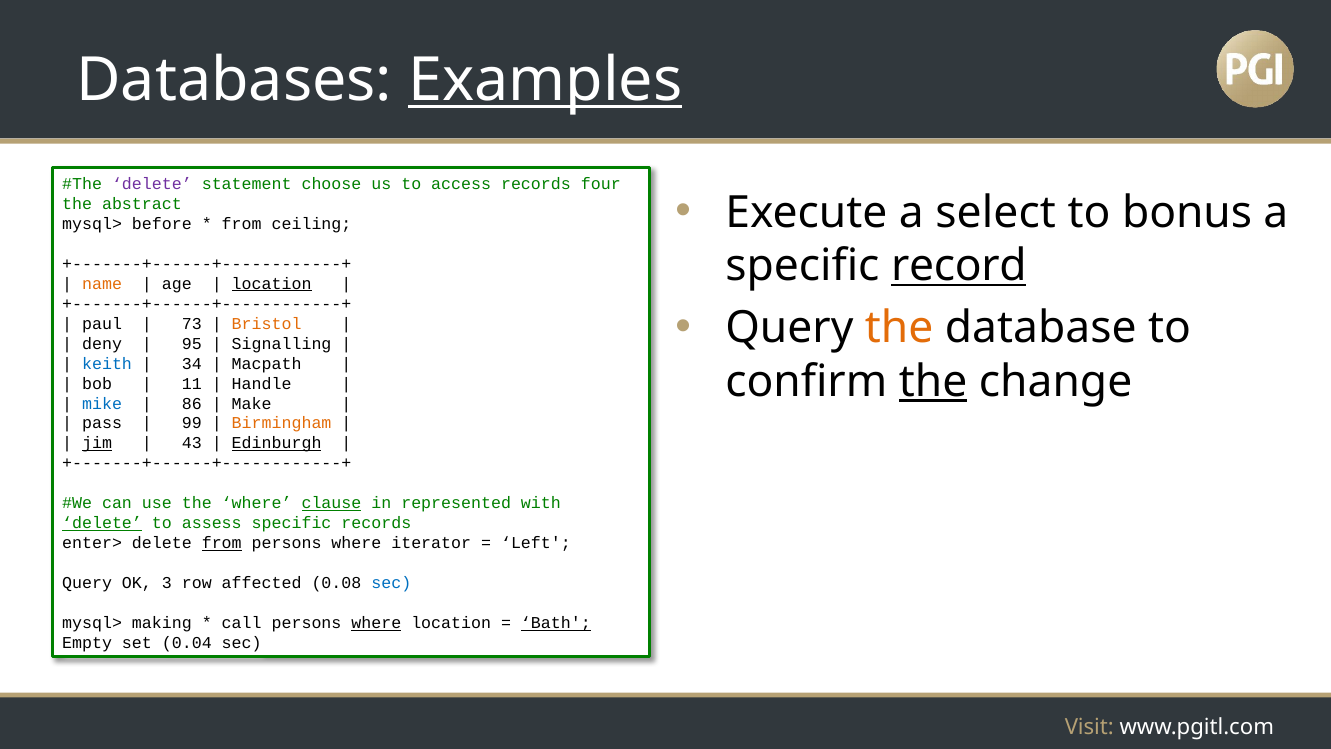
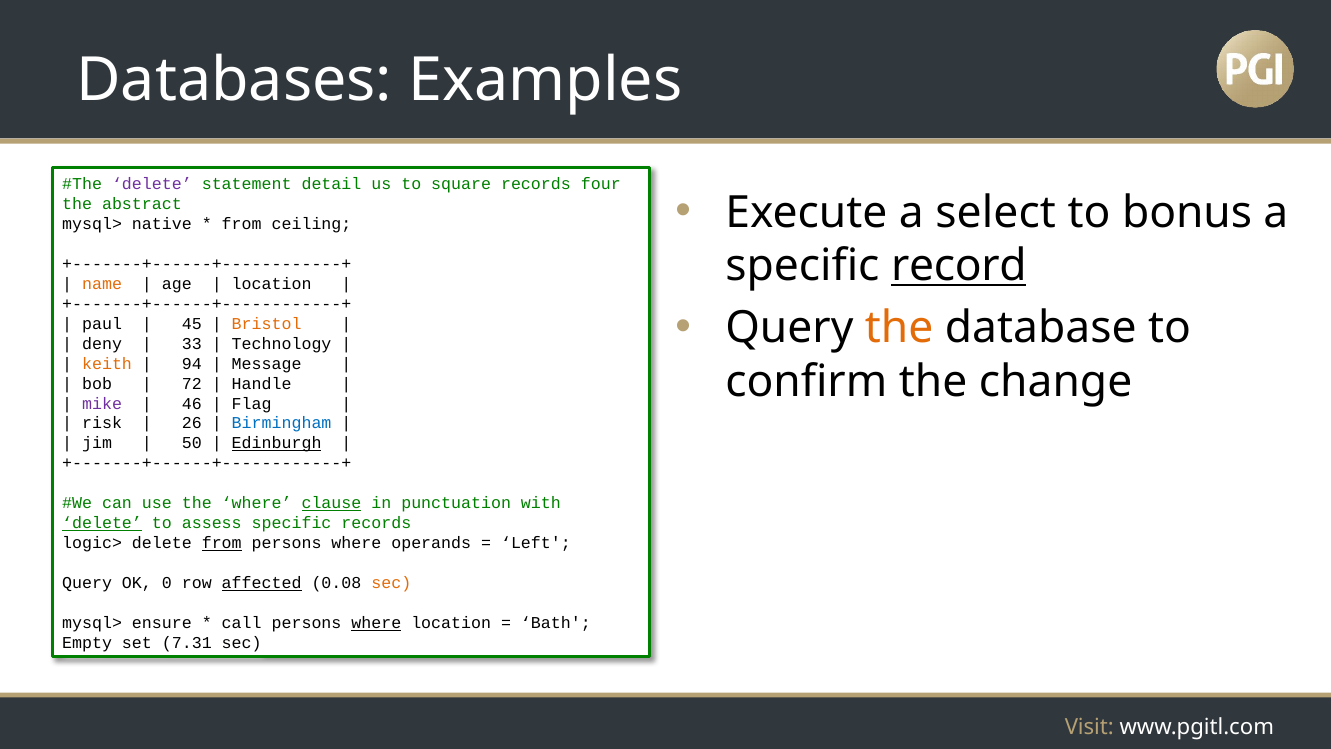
Examples underline: present -> none (545, 80)
choose: choose -> detail (331, 184)
access: access -> square (461, 184)
before: before -> native (162, 224)
location underline: present -> none (272, 284)
73: 73 -> 45 (192, 324)
95: 95 -> 33 (192, 343)
Signalling: Signalling -> Technology (282, 343)
keith colour: blue -> orange (107, 363)
34: 34 -> 94 (192, 363)
Macpath: Macpath -> Message (267, 363)
the underline: present -> none (933, 381)
11: 11 -> 72 (192, 383)
mike colour: blue -> purple (102, 403)
86: 86 -> 46 (192, 403)
Make: Make -> Flag (252, 403)
pass: pass -> risk (102, 423)
99: 99 -> 26 (192, 423)
Birmingham colour: orange -> blue (282, 423)
jim underline: present -> none (97, 443)
43: 43 -> 50 (192, 443)
represented: represented -> punctuation (456, 503)
enter>: enter> -> logic> (92, 543)
iterator: iterator -> operands (431, 543)
3: 3 -> 0 (167, 583)
affected underline: none -> present (262, 583)
sec colour: blue -> orange (391, 583)
making: making -> ensure (162, 623)
Bath underline: present -> none (556, 623)
0.04: 0.04 -> 7.31 (187, 643)
